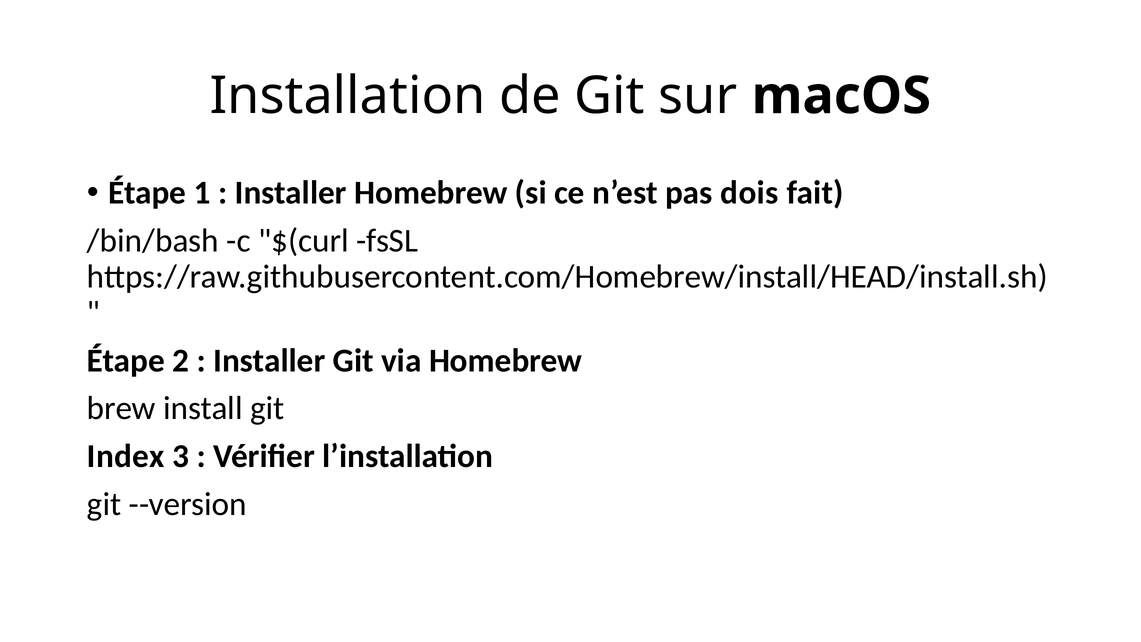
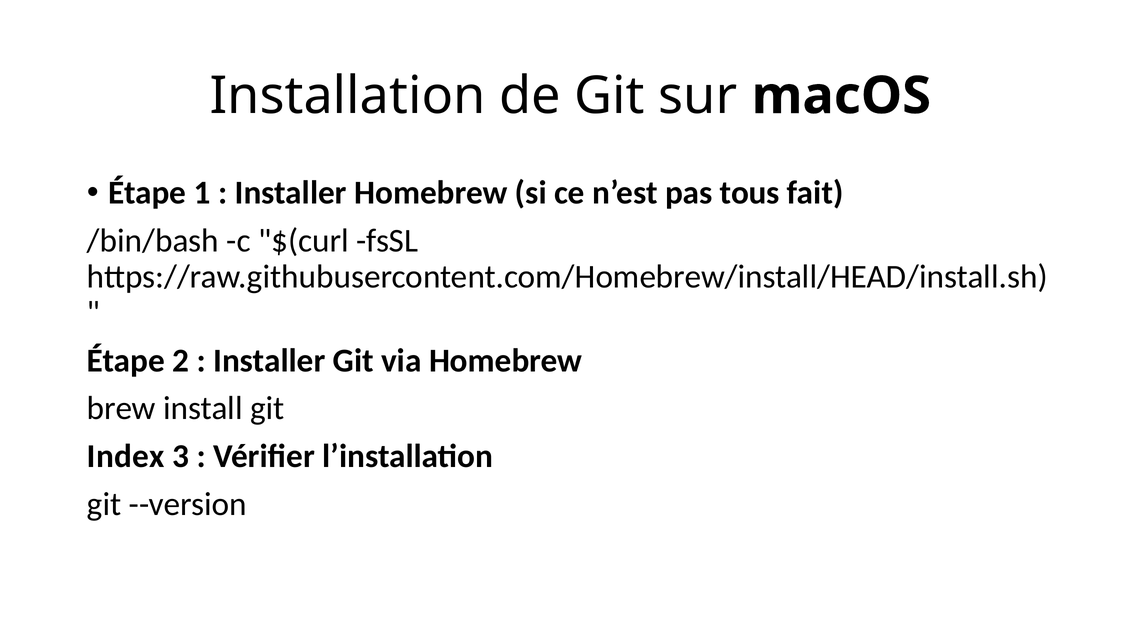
dois: dois -> tous (750, 193)
